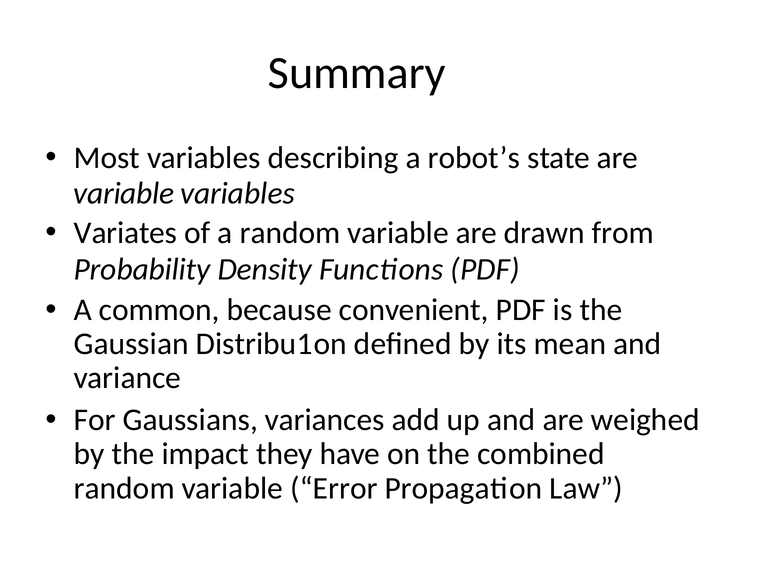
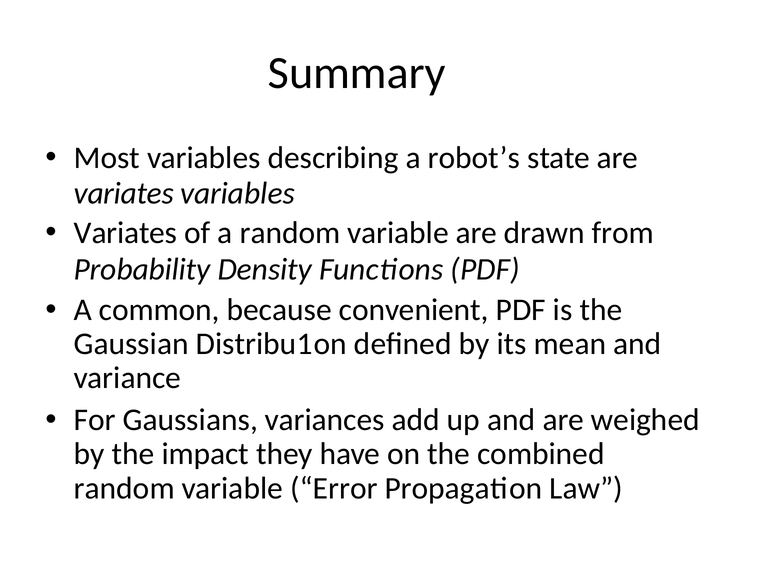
variable: variable -> variates (124, 194)
